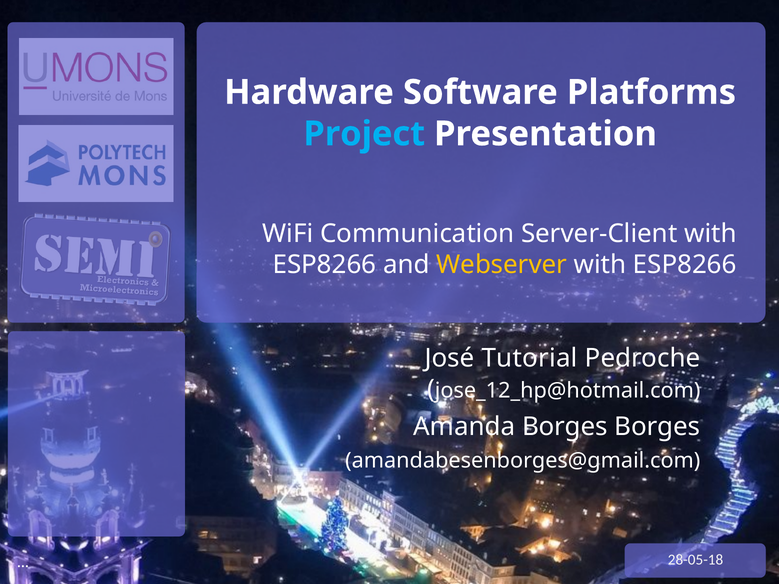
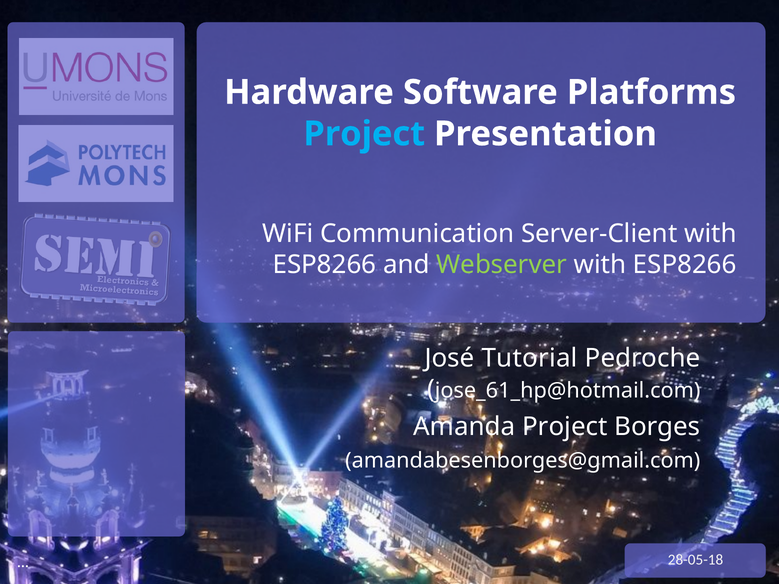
Webserver colour: yellow -> light green (502, 265)
jose_12_hp@hotmail.com: jose_12_hp@hotmail.com -> jose_61_hp@hotmail.com (568, 391)
Amanda Borges: Borges -> Project (565, 427)
